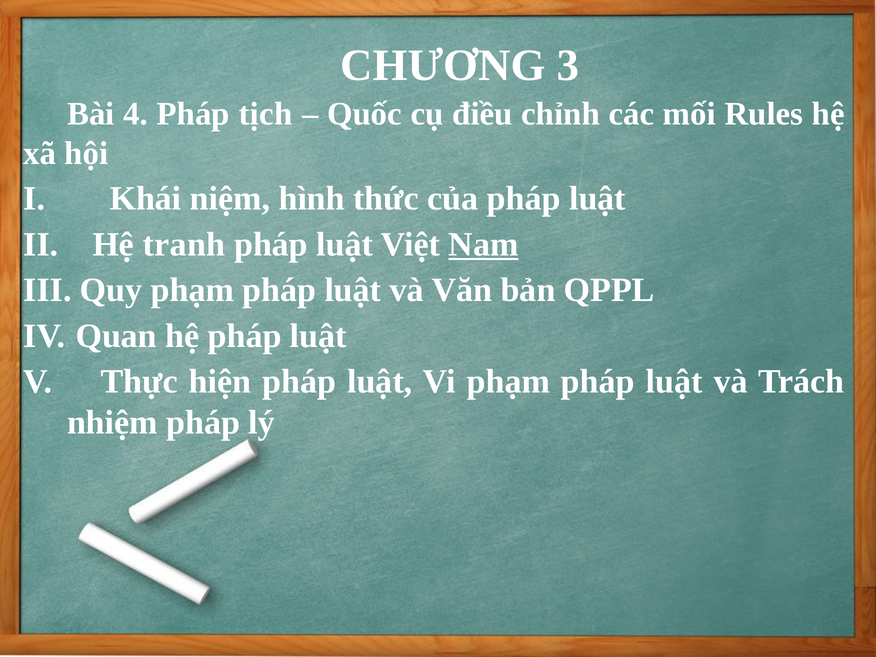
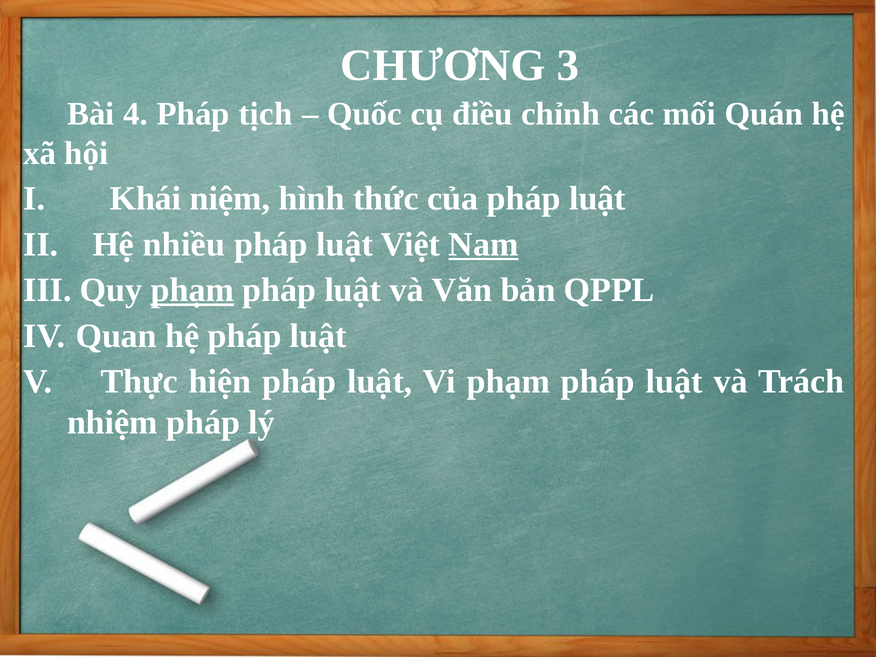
Rules: Rules -> Quán (764, 114)
tranh: tranh -> nhiều (184, 244)
phạm underline: none -> present (192, 290)
